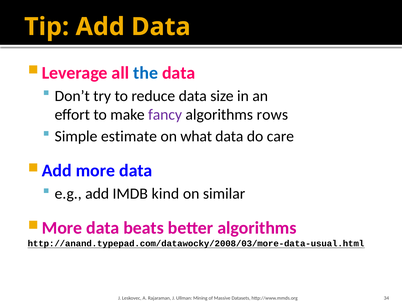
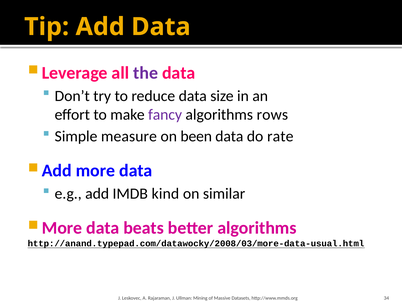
the colour: blue -> purple (146, 73)
estimate: estimate -> measure (129, 137)
what: what -> been (196, 137)
care: care -> rate (280, 137)
